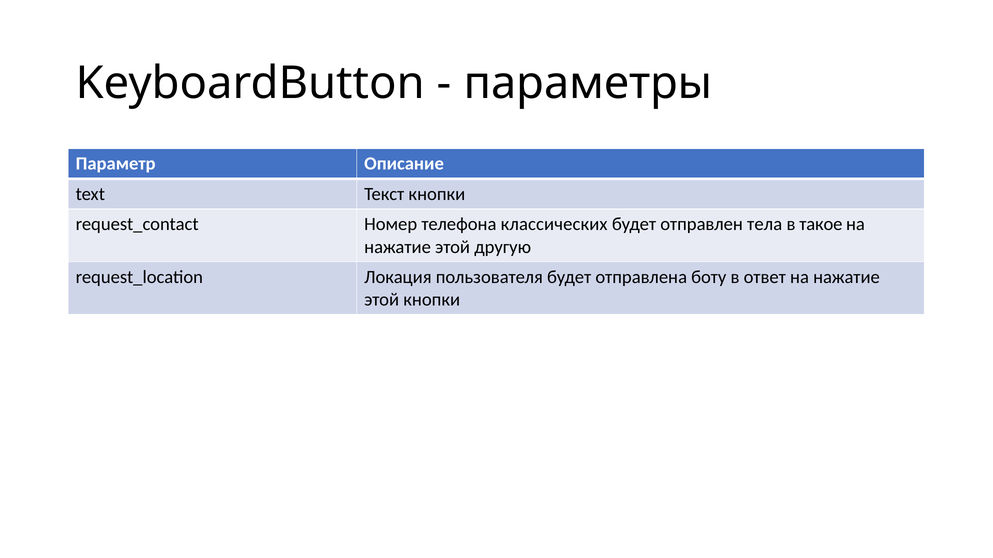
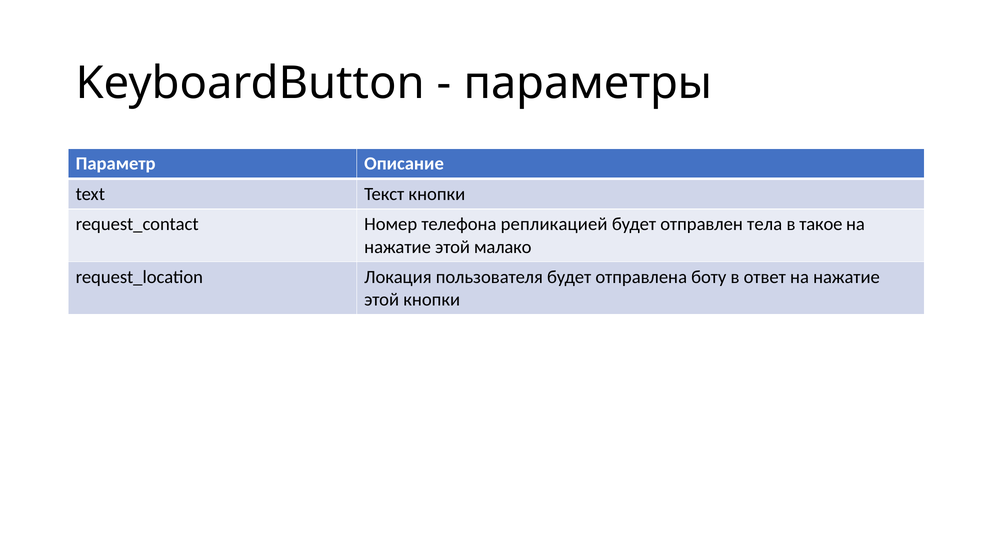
классических: классических -> репликацией (554, 224)
другую: другую -> малако (503, 247)
